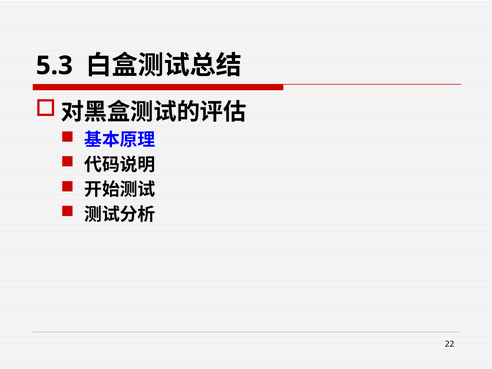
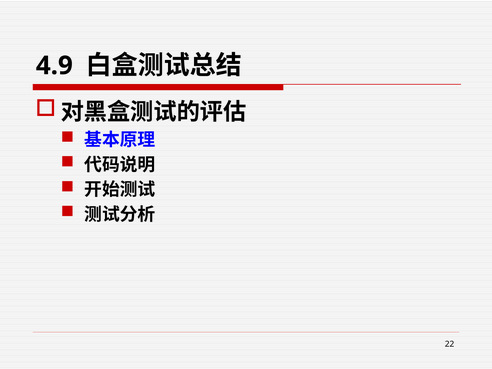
5.3: 5.3 -> 4.9 (54, 66)
